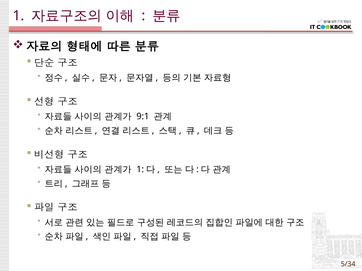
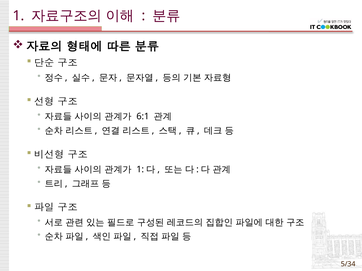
9:1: 9:1 -> 6:1 (143, 117)
